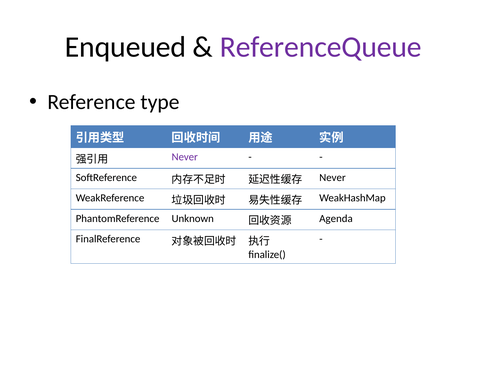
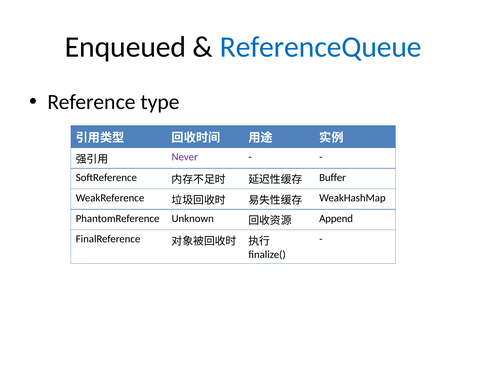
ReferenceQueue colour: purple -> blue (321, 47)
Never: Never -> Buffer (333, 178)
Agenda: Agenda -> Append (336, 219)
